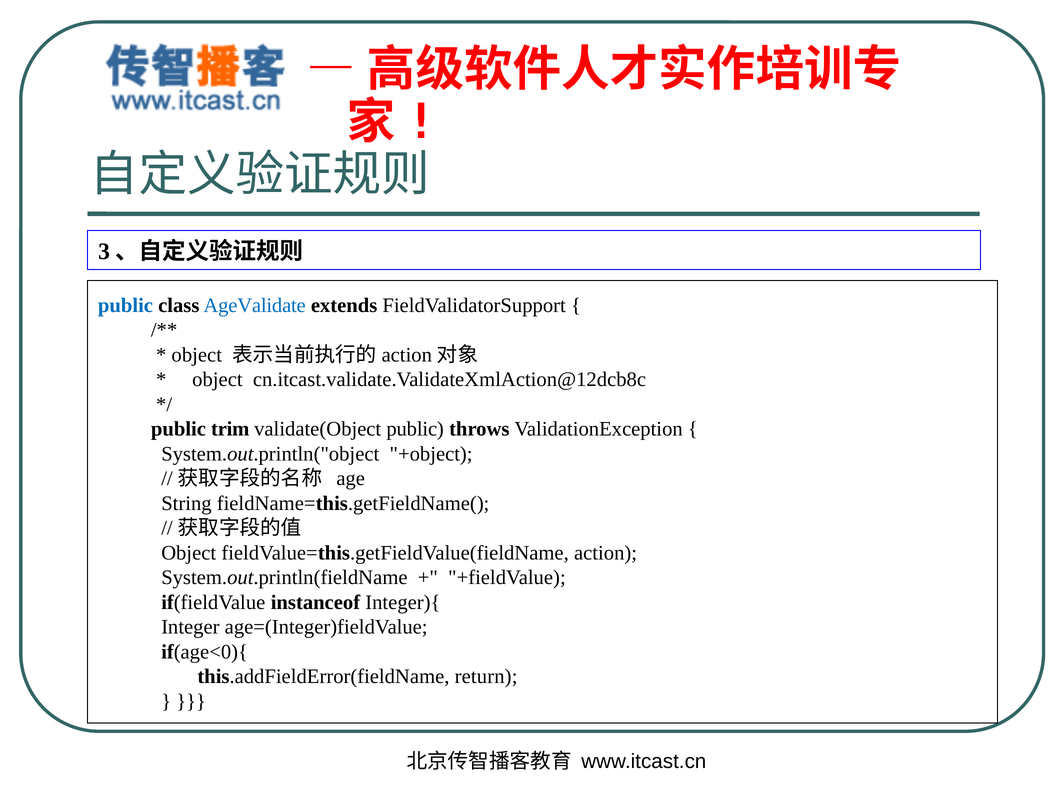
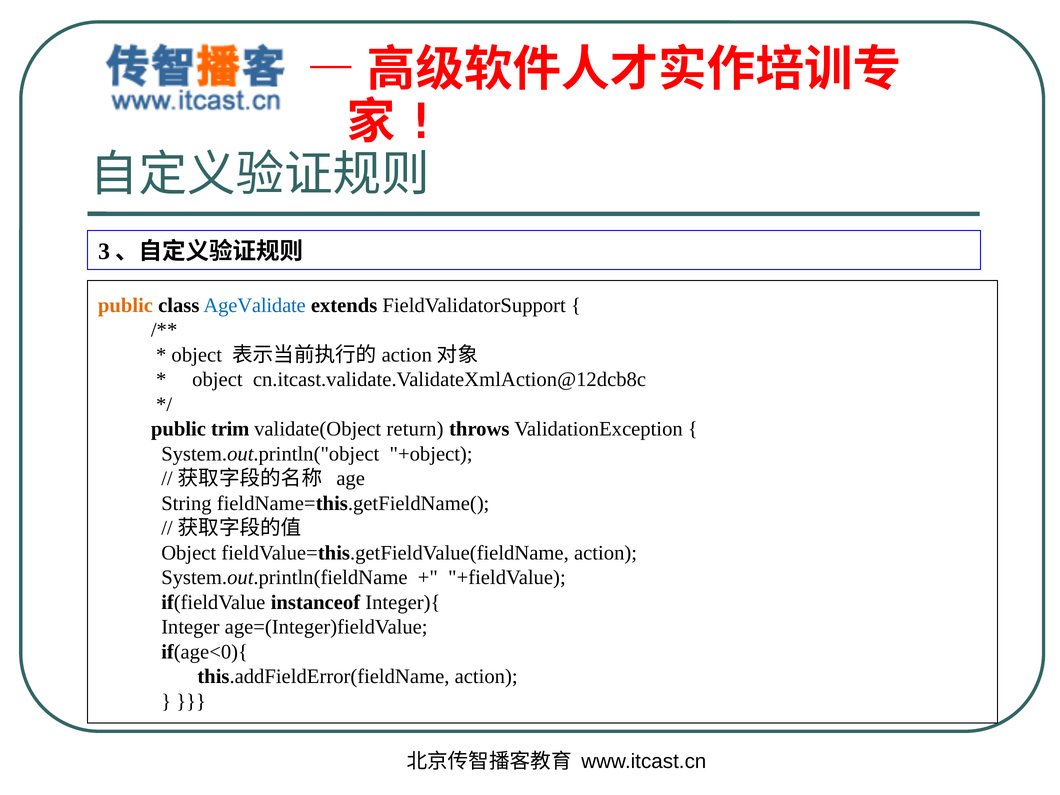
public colour: blue -> orange (125, 305)
validate(Object public: public -> return (415, 429)
this.addFieldError(fieldName return: return -> action (486, 677)
